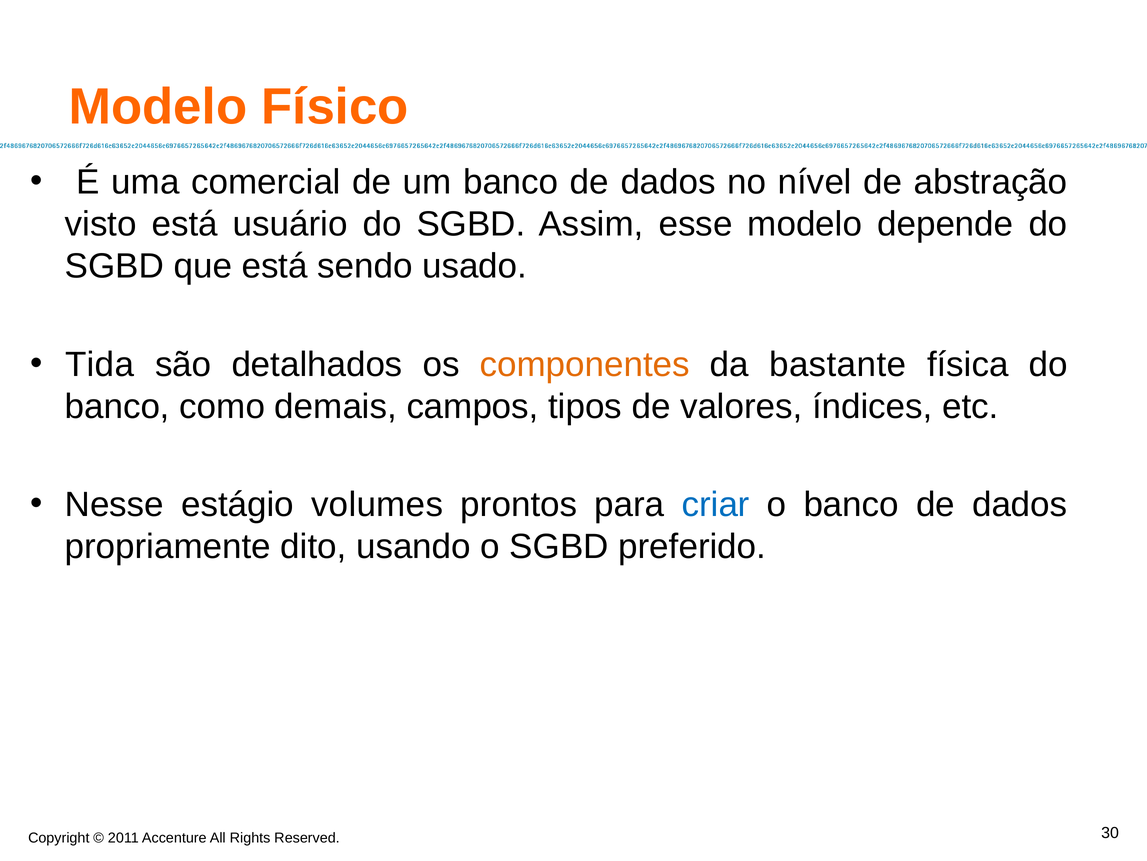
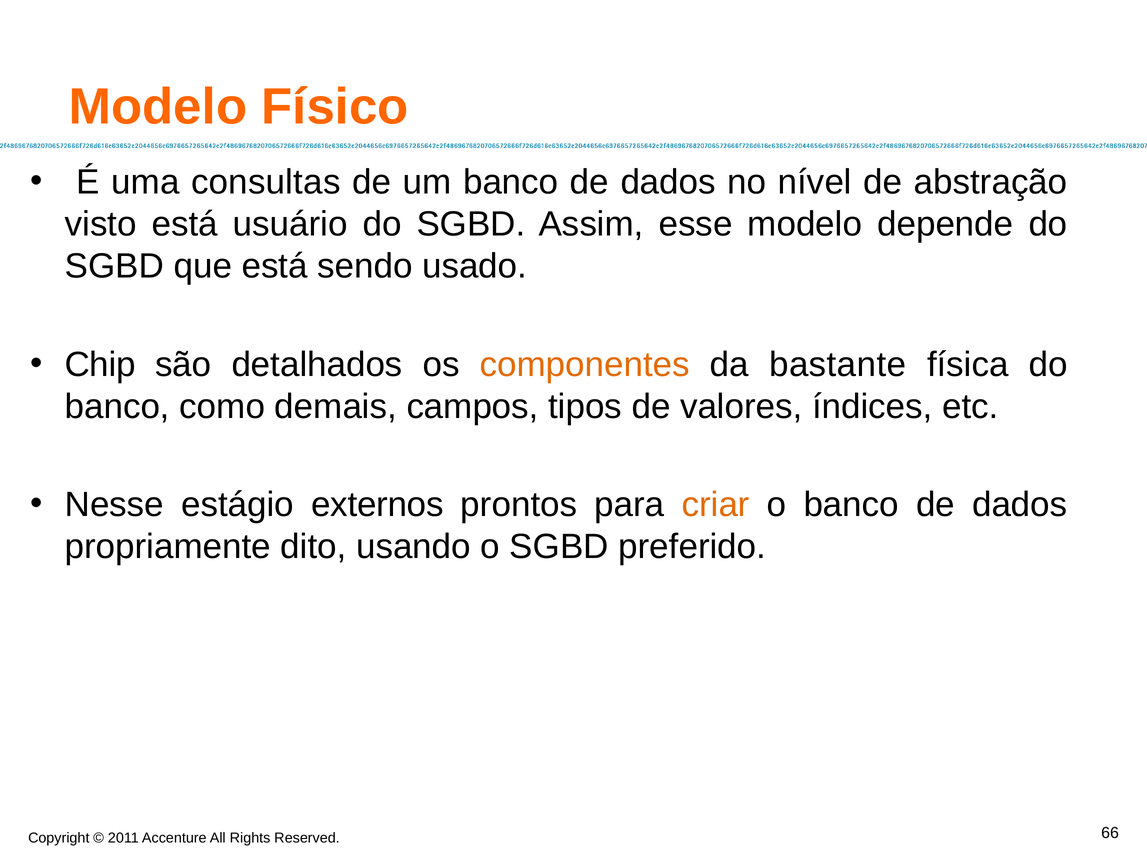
comercial: comercial -> consultas (266, 182)
Tida: Tida -> Chip (100, 364)
volumes: volumes -> externos (377, 504)
criar colour: blue -> orange (716, 504)
30: 30 -> 66 (1110, 832)
